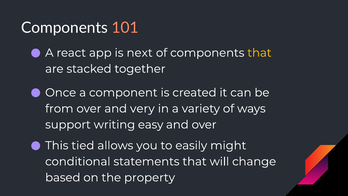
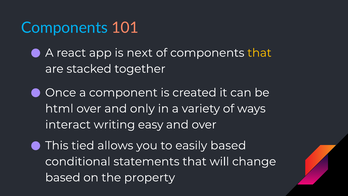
Components colour: white -> light blue (64, 28)
from: from -> html (59, 109)
very: very -> only (142, 109)
support: support -> interact (68, 125)
easily might: might -> based (228, 145)
